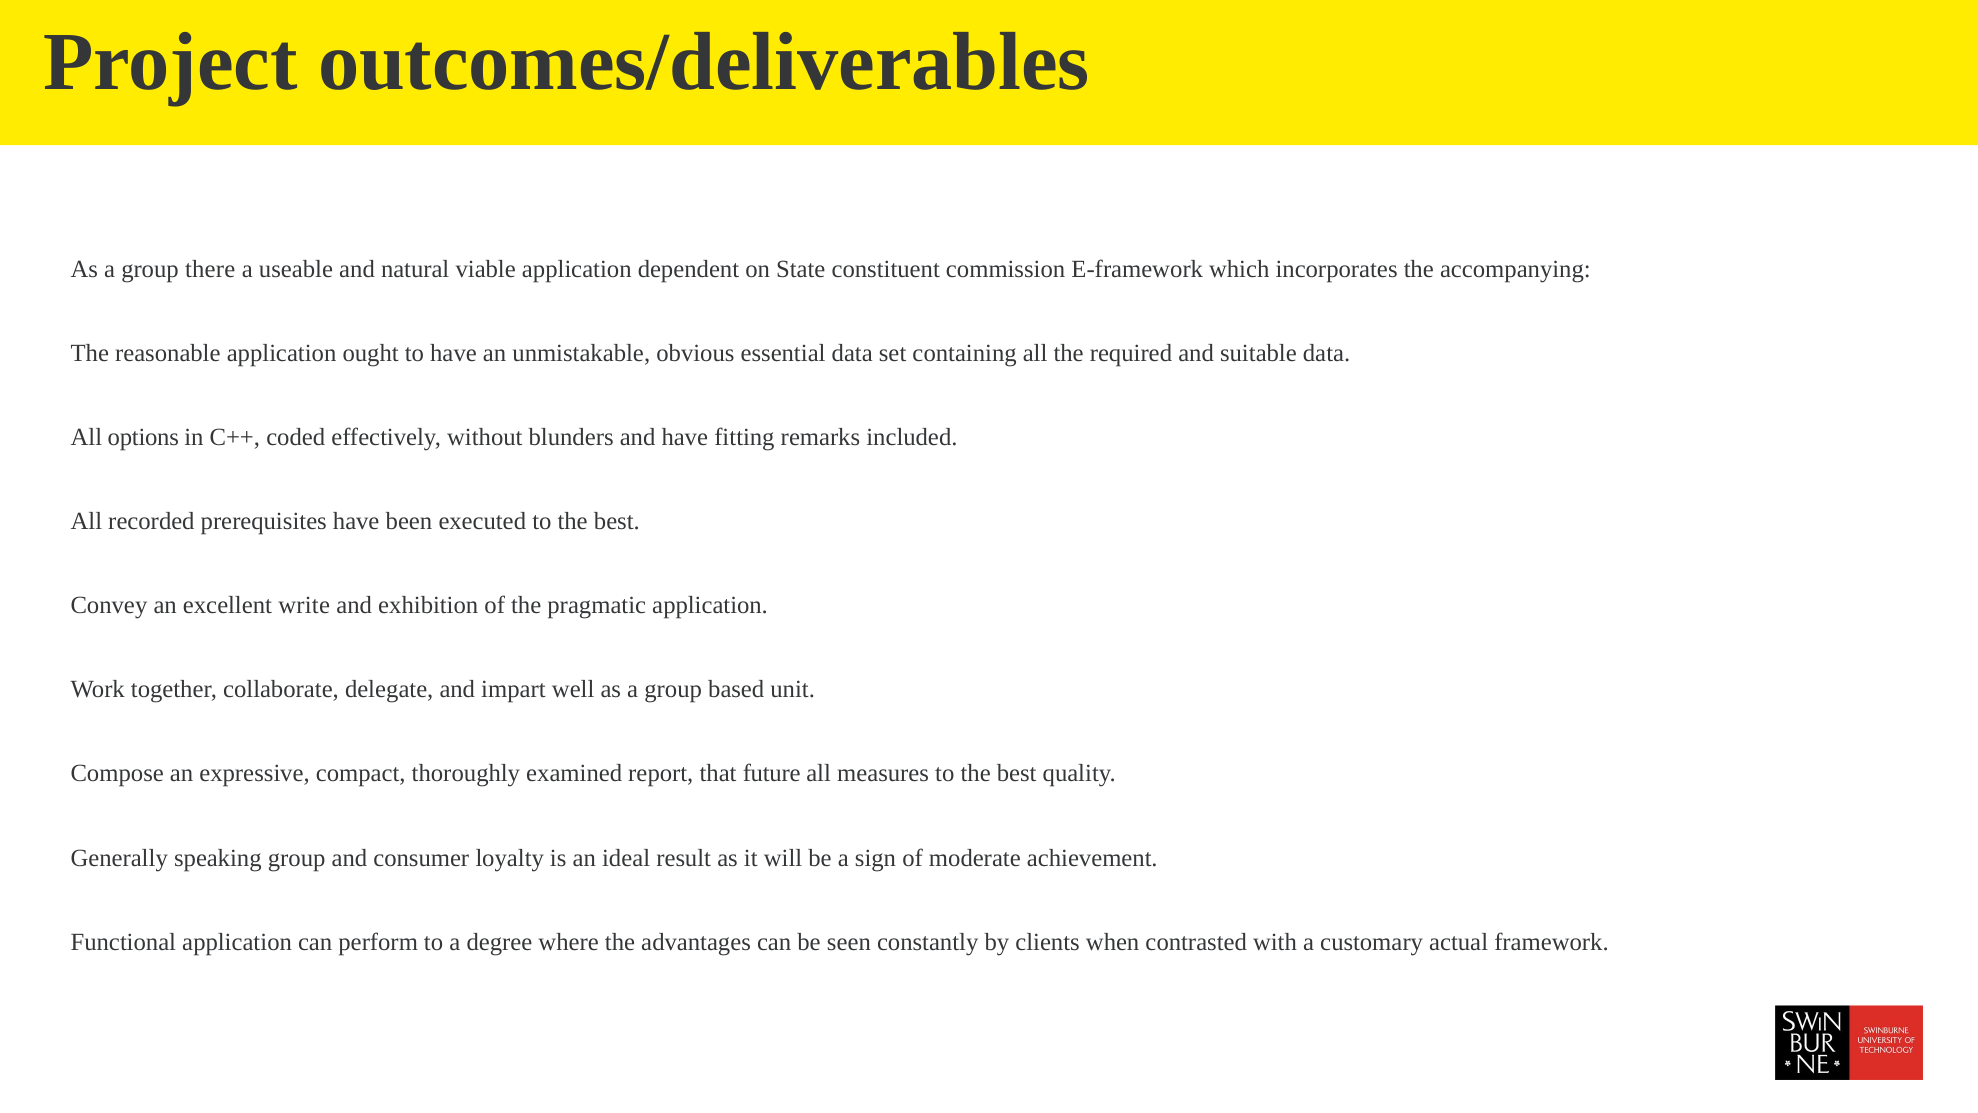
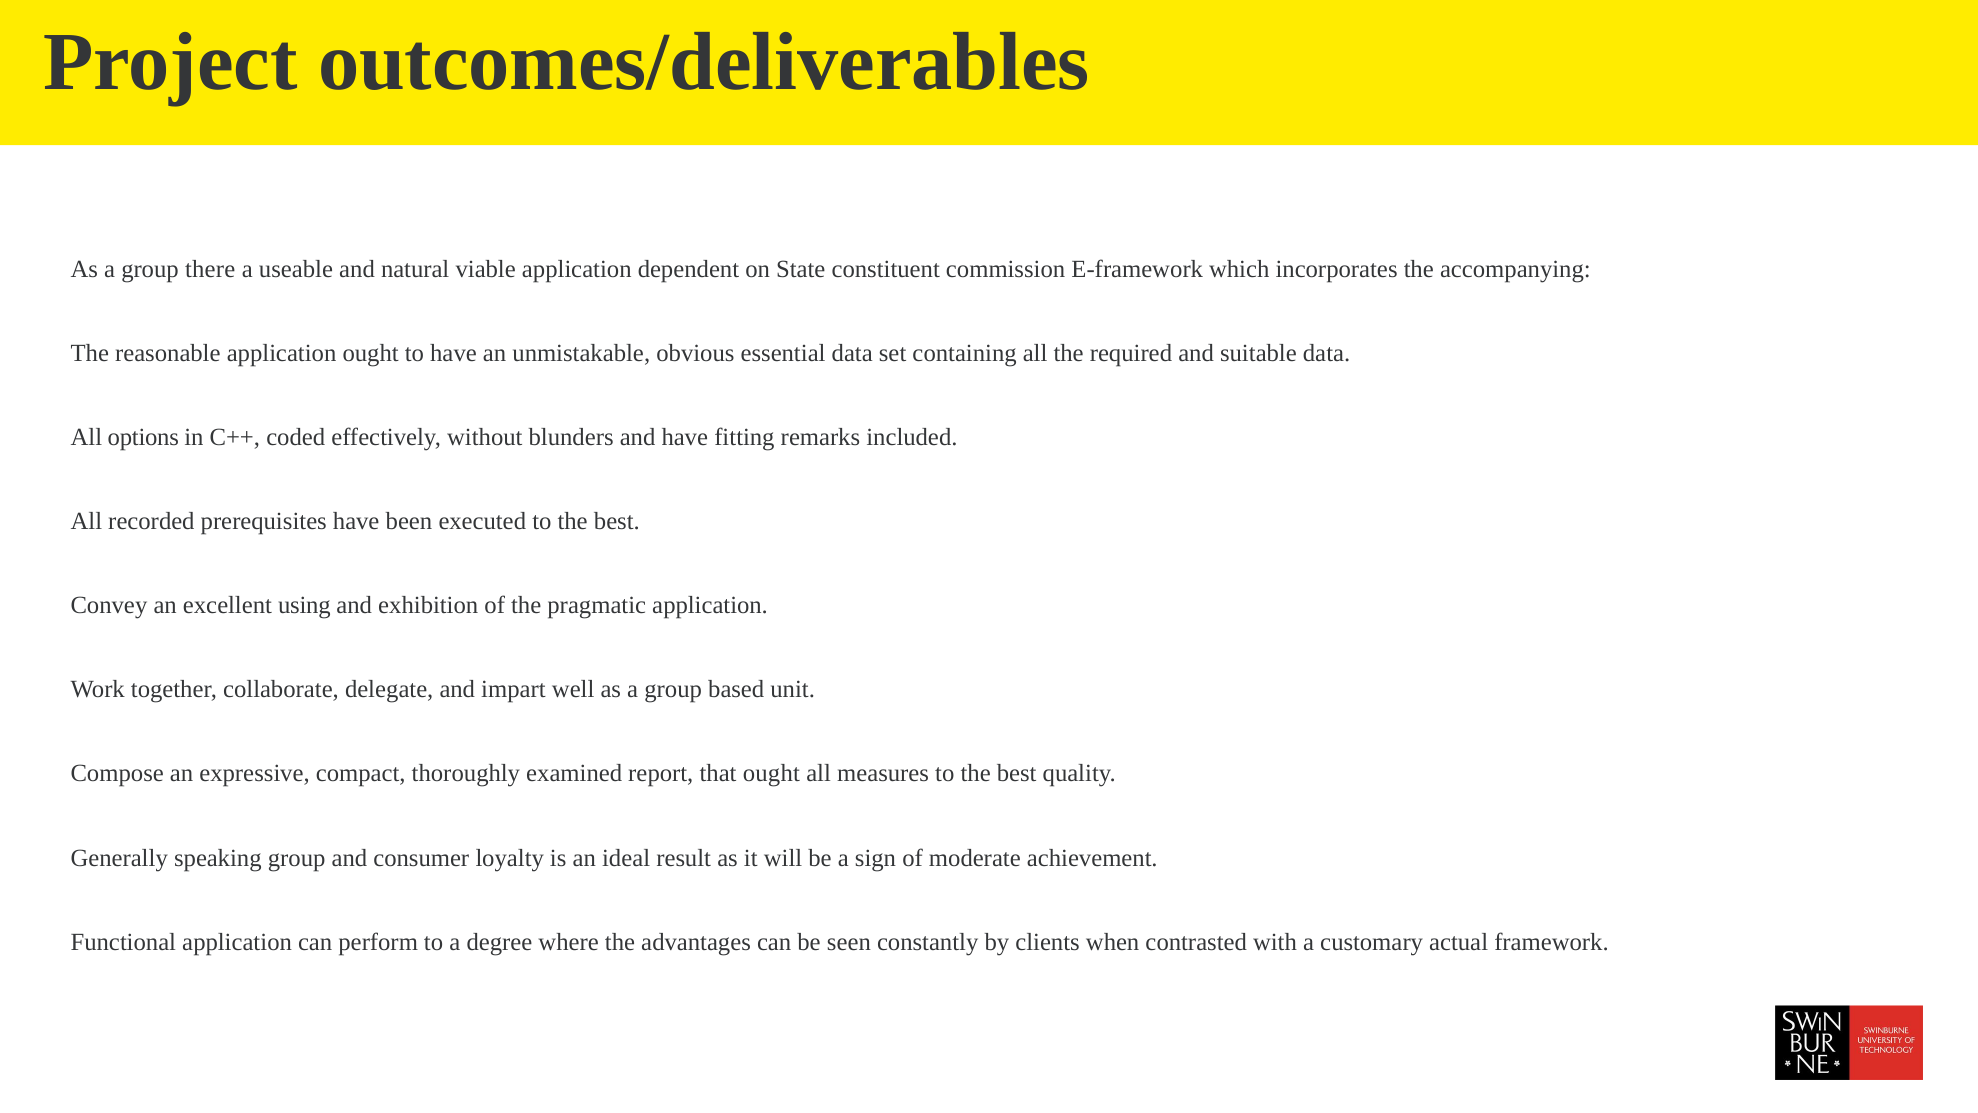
write: write -> using (304, 605)
that future: future -> ought (771, 773)
